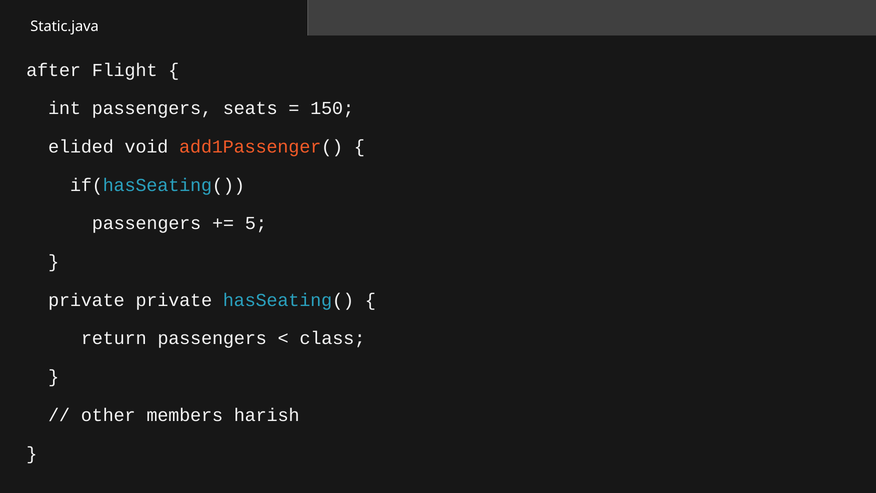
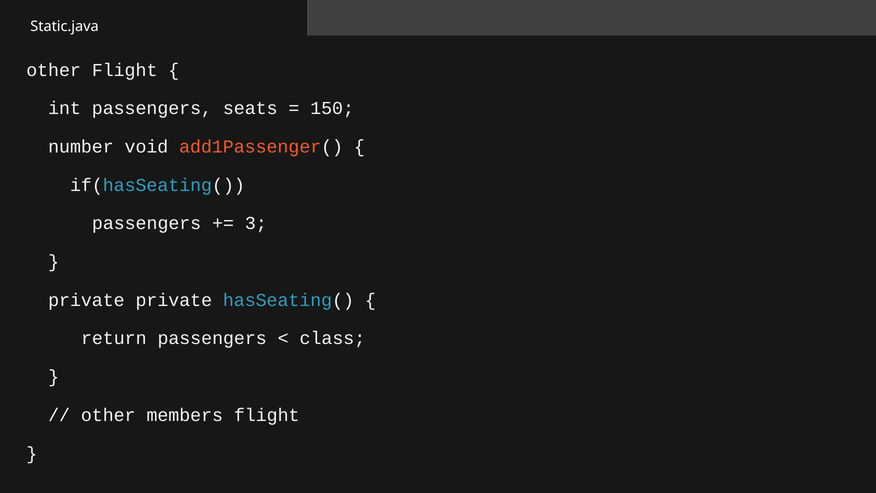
after: after -> other (54, 70)
elided: elided -> number (81, 147)
5: 5 -> 3 (256, 223)
members harish: harish -> flight (267, 415)
